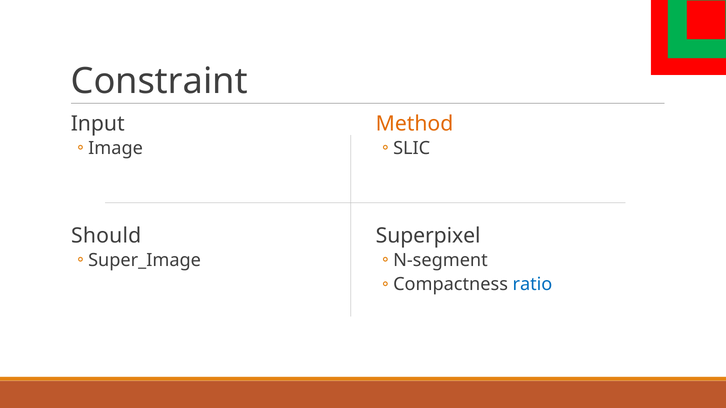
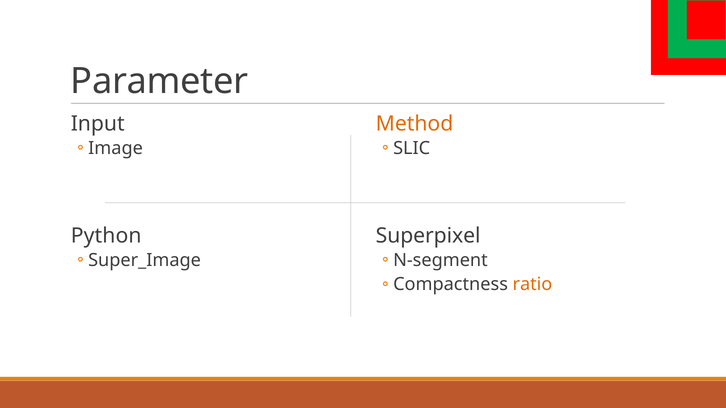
Constraint: Constraint -> Parameter (159, 81)
Should: Should -> Python (106, 236)
ratio colour: blue -> orange (532, 285)
